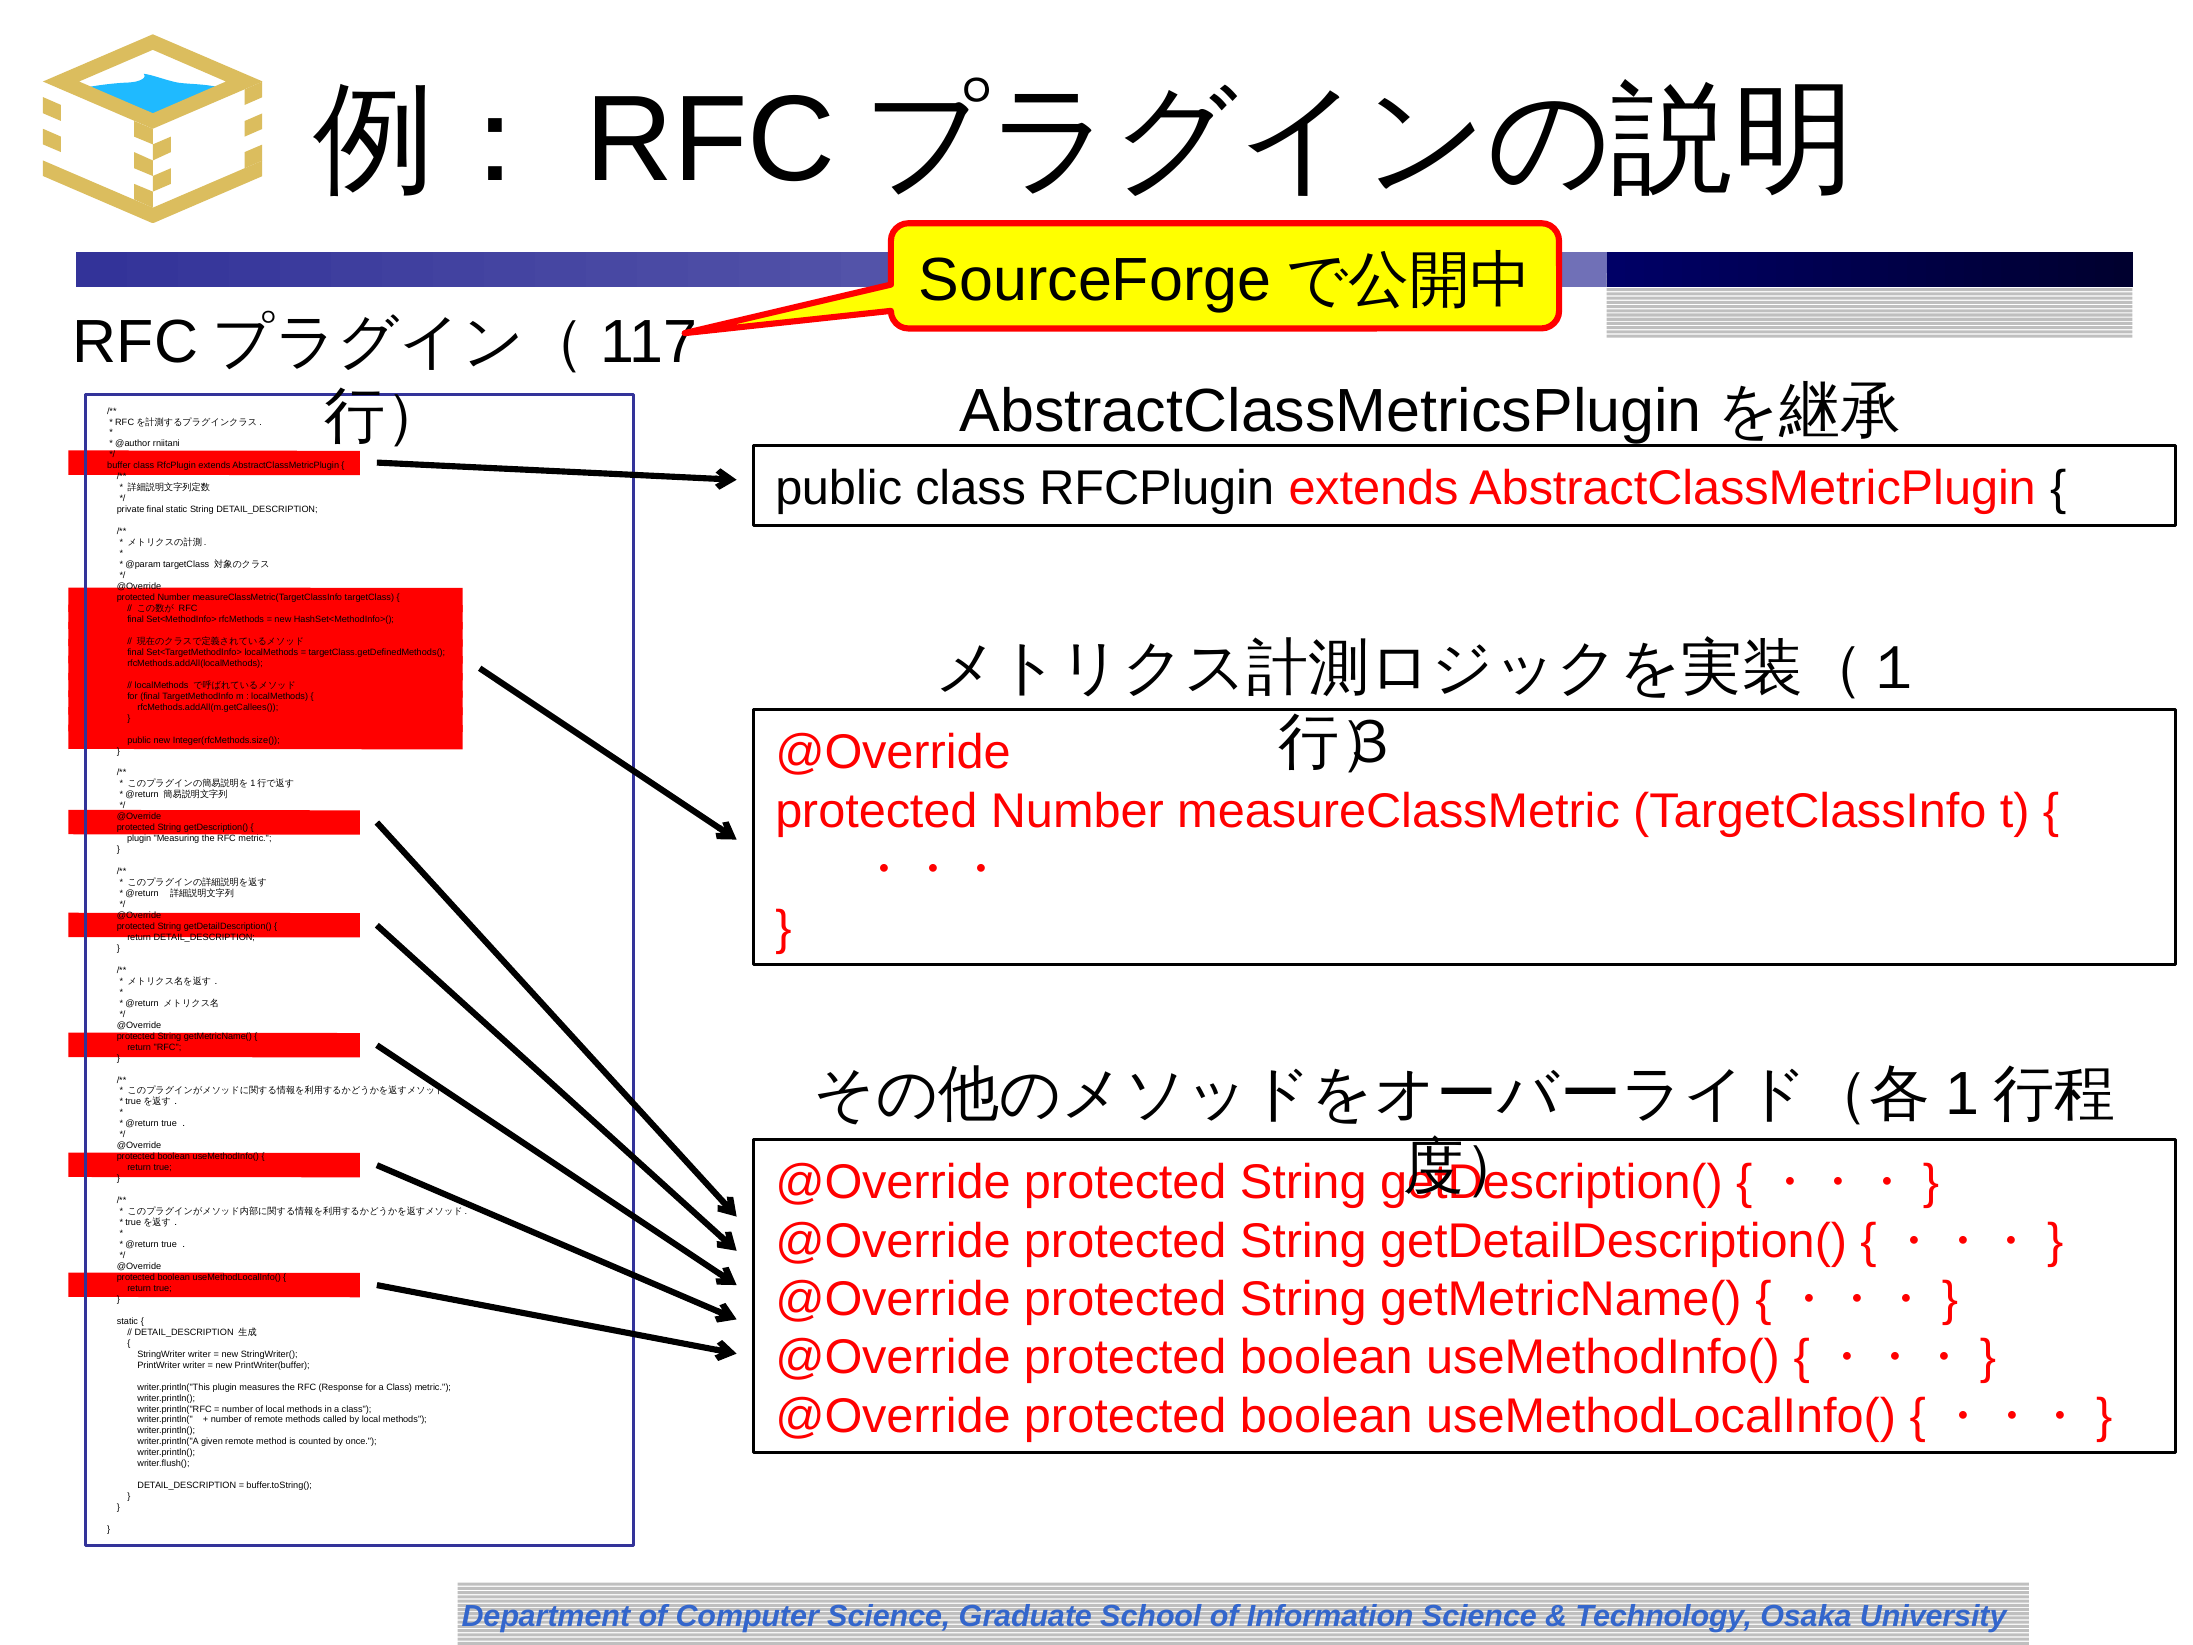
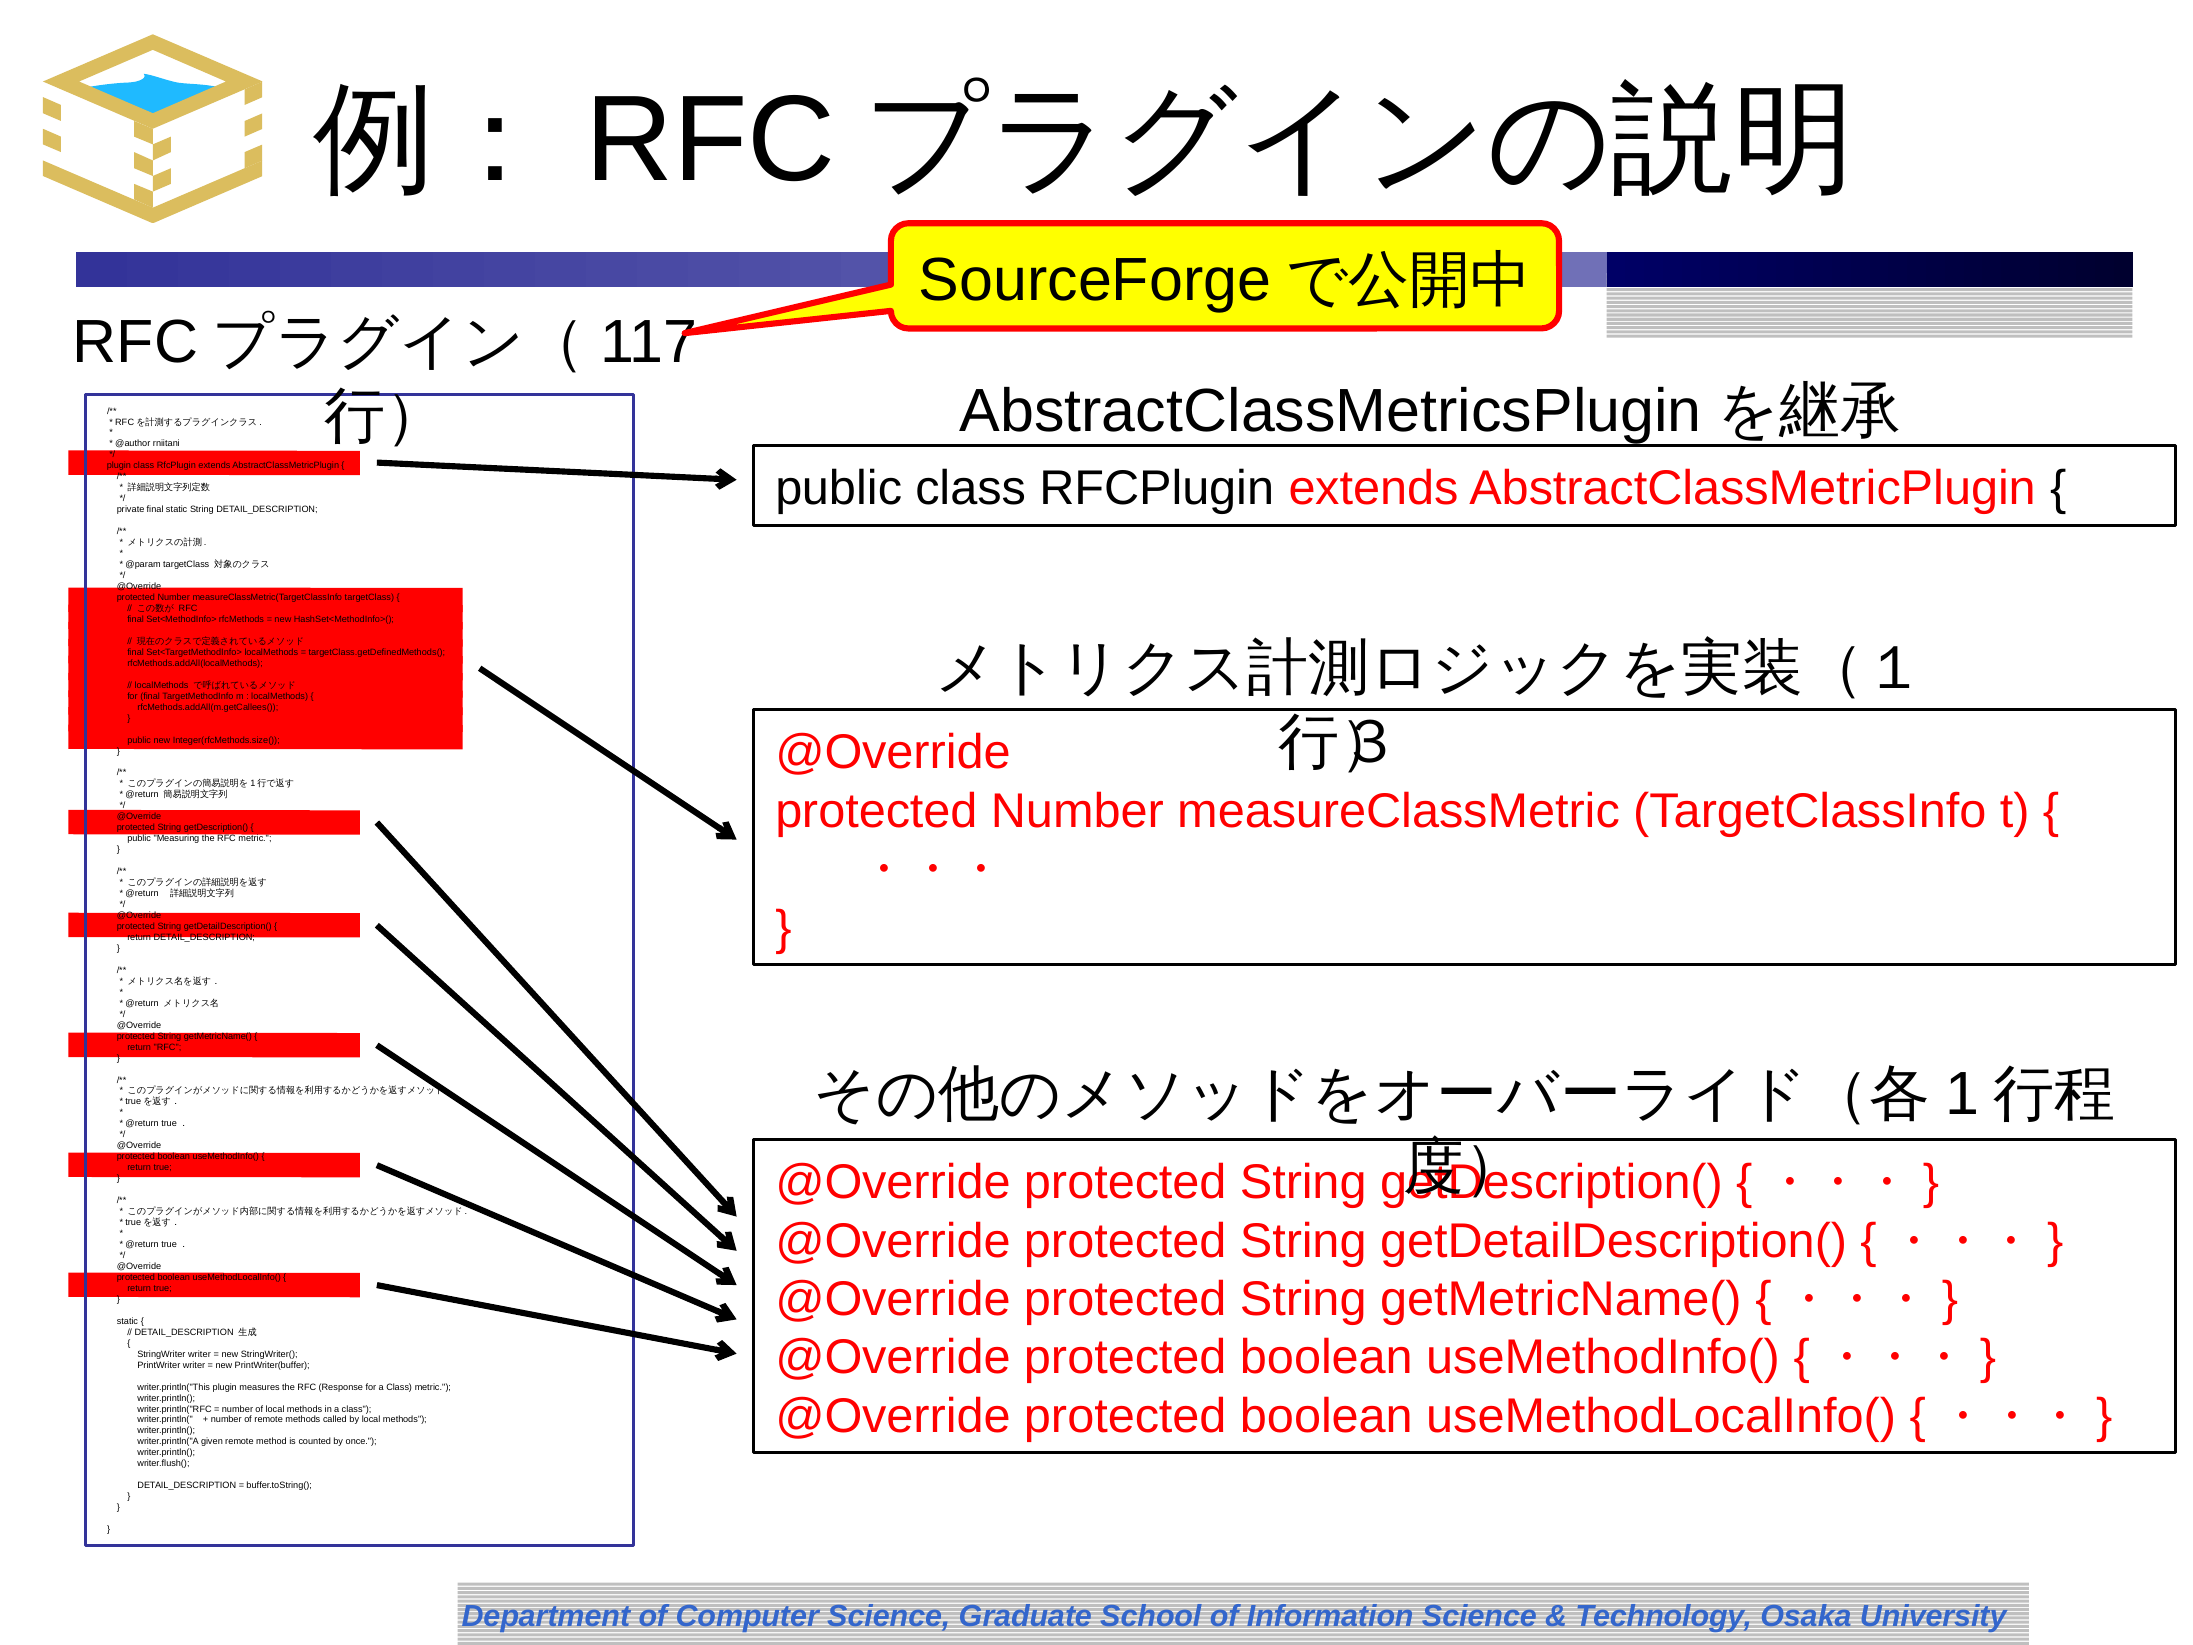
buffer: buffer -> plugin (119, 466)
plugin: plugin -> public (139, 839)
